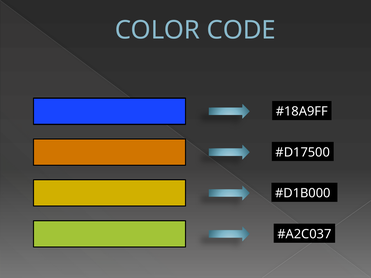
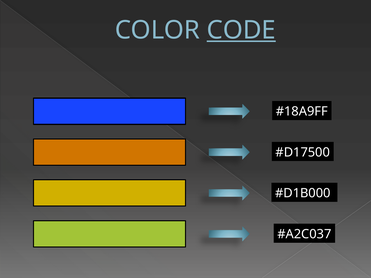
CODE underline: none -> present (241, 30)
